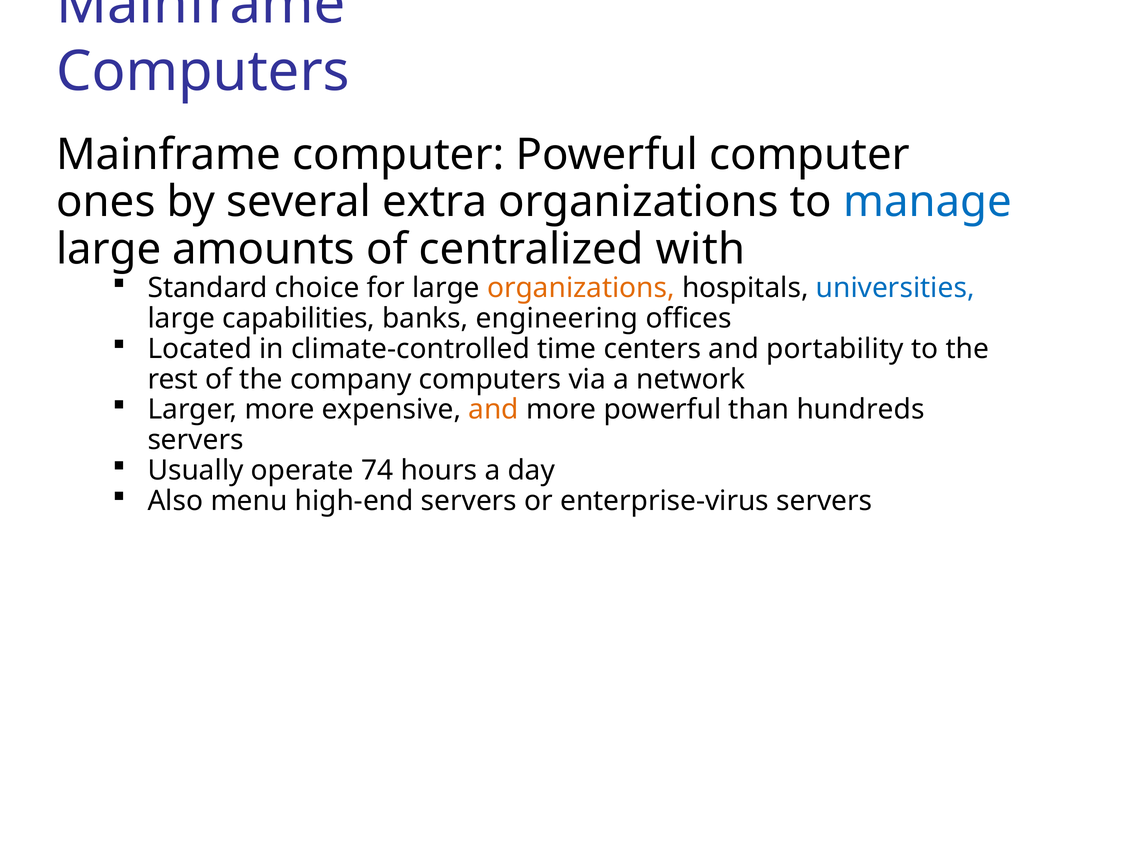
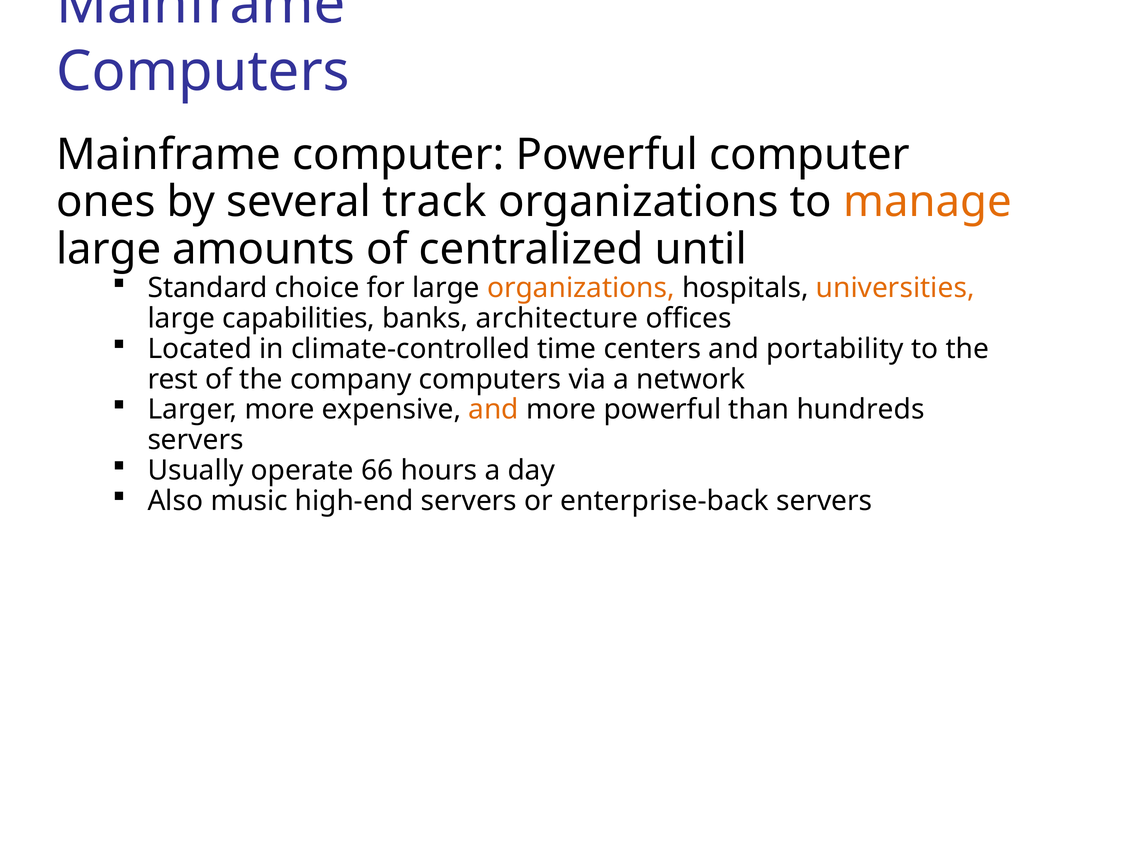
extra: extra -> track (435, 202)
manage colour: blue -> orange (928, 202)
with: with -> until (701, 249)
universities colour: blue -> orange (895, 288)
engineering: engineering -> architecture (557, 318)
74: 74 -> 66 (377, 470)
menu: menu -> music (249, 501)
enterprise-virus: enterprise-virus -> enterprise-back (664, 501)
